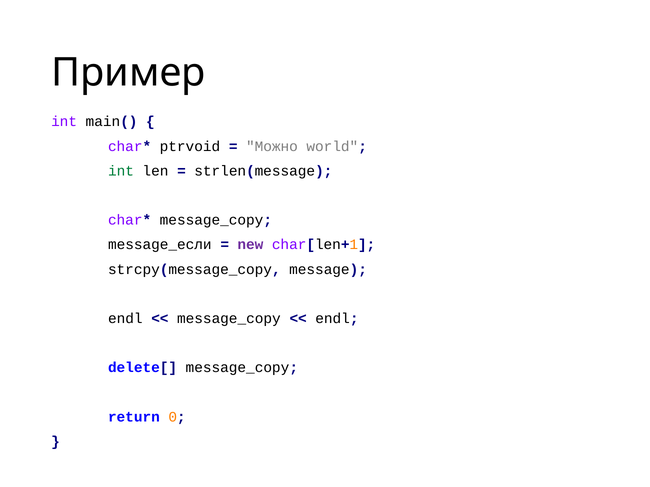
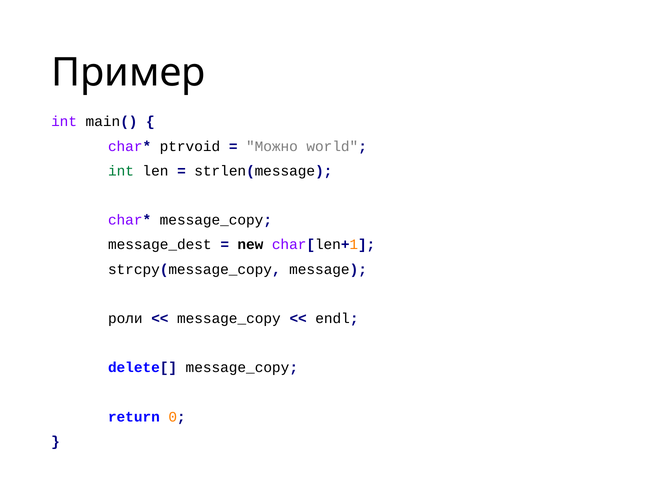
message_если: message_если -> message_dest (160, 245)
new colour: purple -> black (250, 245)
endl: endl -> роли (125, 319)
